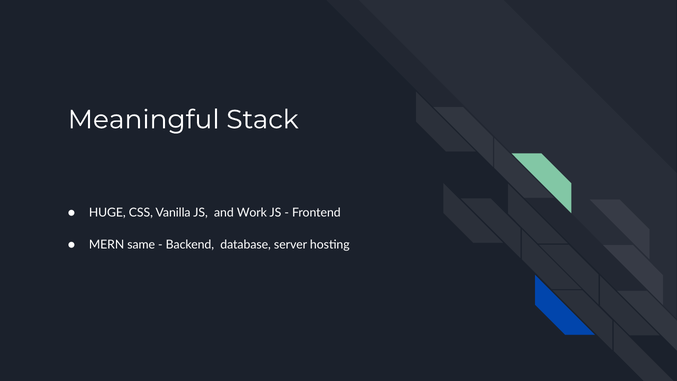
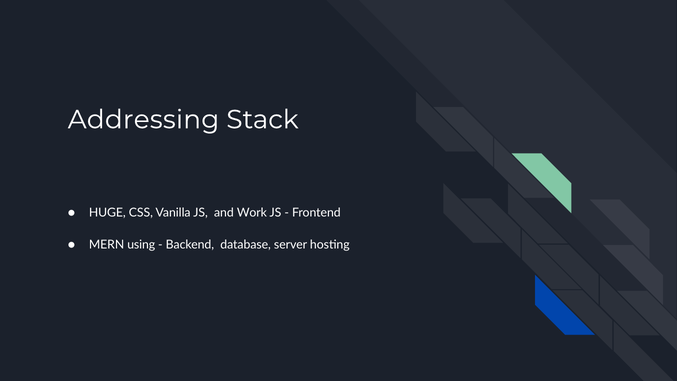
Meaningful: Meaningful -> Addressing (144, 120)
same: same -> using (141, 245)
